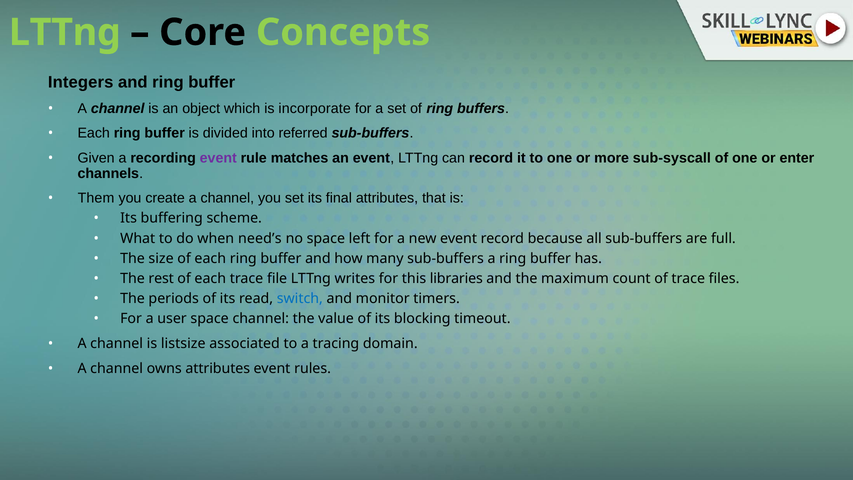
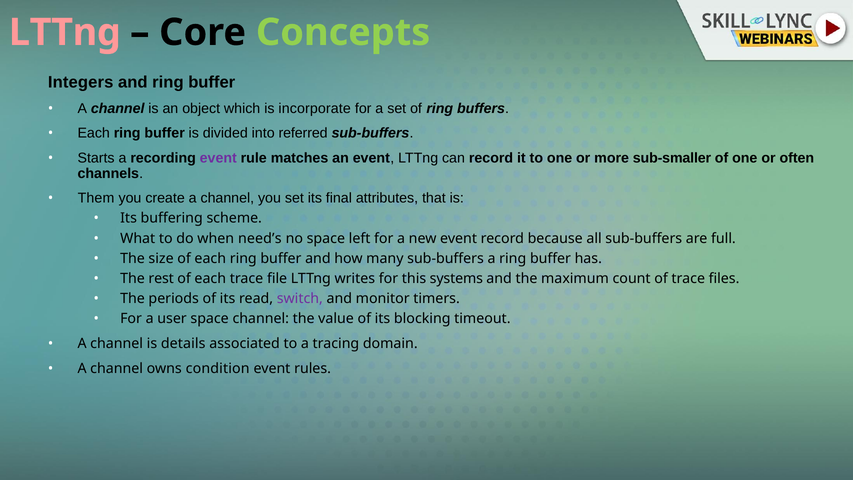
LTTng colour: light green -> pink (65, 32)
Given: Given -> Starts (96, 158)
sub-syscall: sub-syscall -> sub-smaller (672, 158)
enter: enter -> often (797, 158)
libraries: libraries -> systems (456, 278)
switch colour: blue -> purple (300, 299)
listsize: listsize -> details (183, 343)
owns attributes: attributes -> condition (218, 368)
